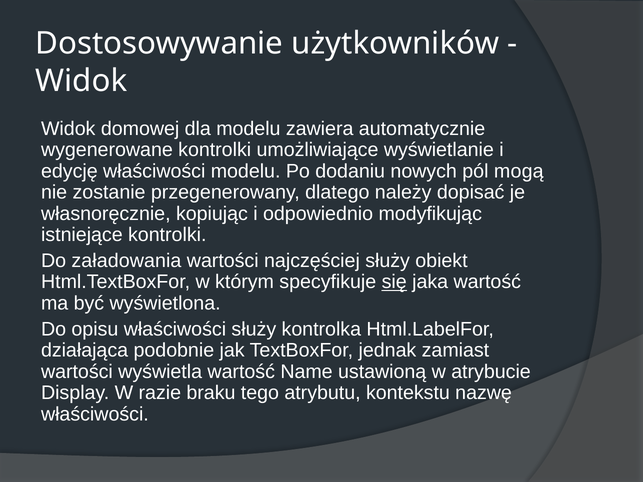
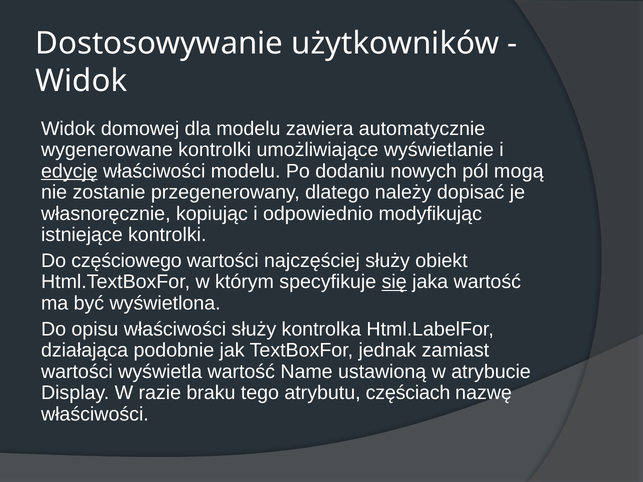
edycję underline: none -> present (69, 171)
załadowania: załadowania -> częściowego (127, 261)
kontekstu: kontekstu -> częściach (408, 393)
